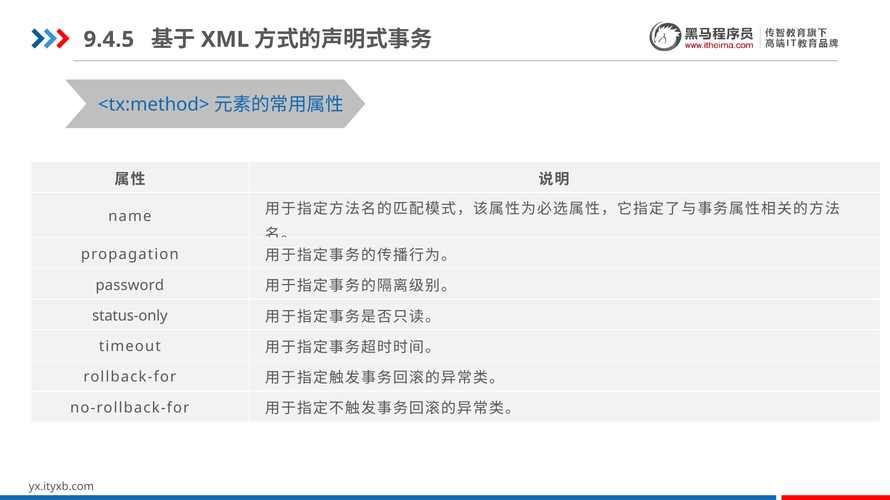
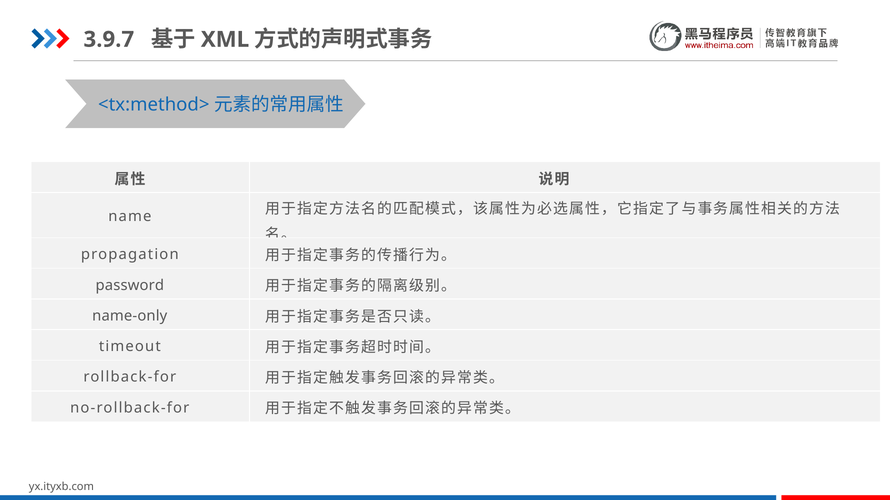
9.4.5: 9.4.5 -> 3.9.7 (109, 39)
status-only: status-only -> name-only (130, 316)
